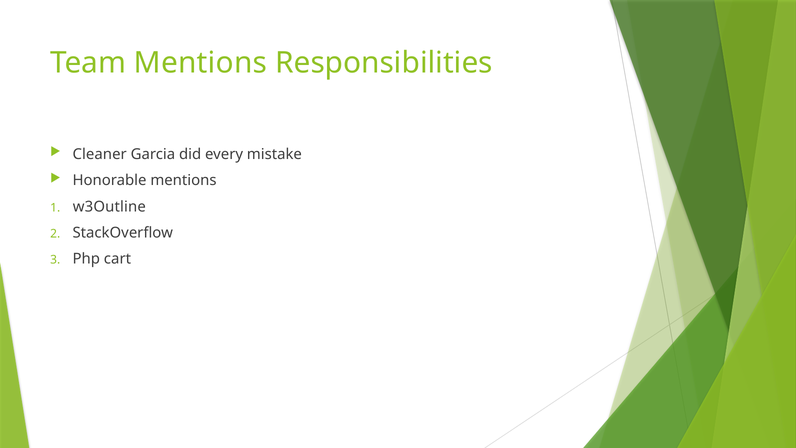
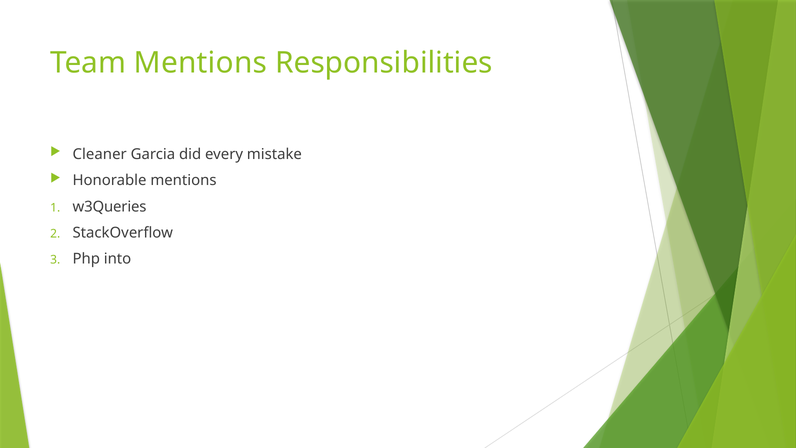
w3Outline: w3Outline -> w3Queries (110, 206)
cart: cart -> into (118, 259)
